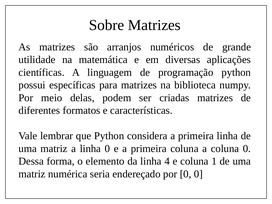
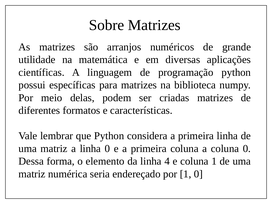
por 0: 0 -> 1 (186, 174)
